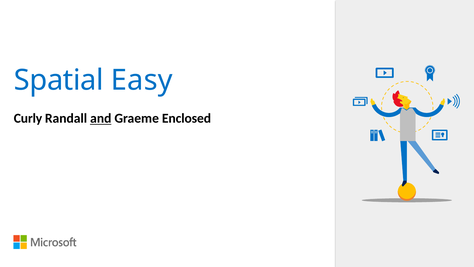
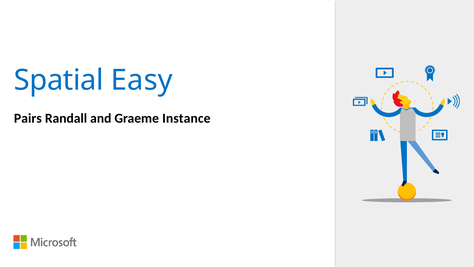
Curly: Curly -> Pairs (28, 118)
and underline: present -> none (101, 118)
Enclosed: Enclosed -> Instance (186, 118)
